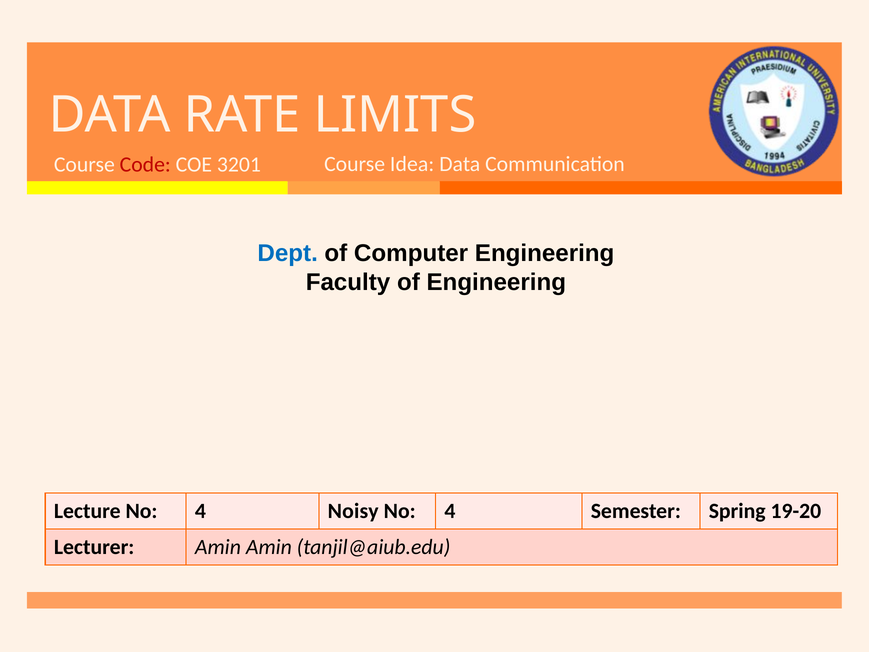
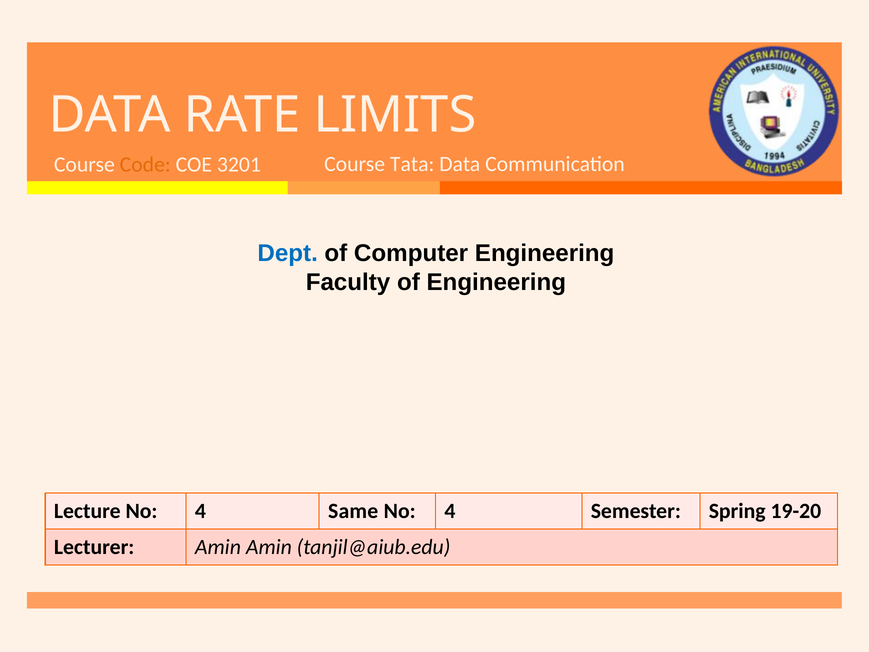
Idea: Idea -> Tata (412, 164)
Code colour: red -> orange (145, 165)
Noisy: Noisy -> Same (353, 511)
